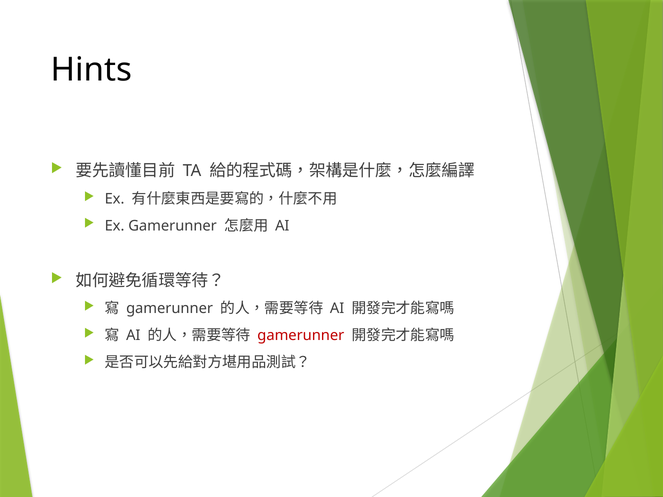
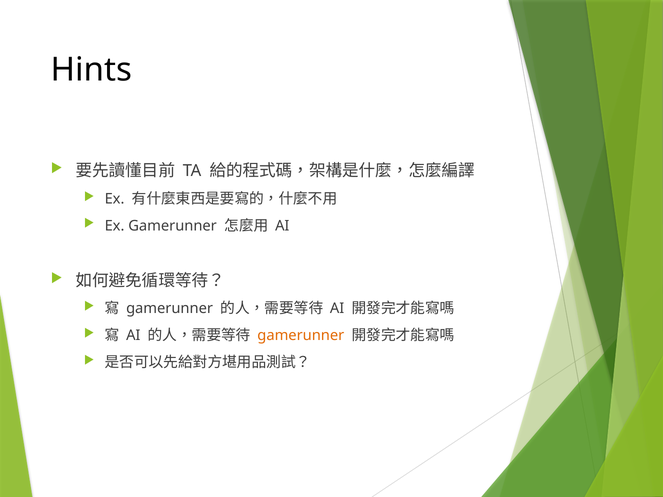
gamerunner colour: red -> orange (301, 336)
